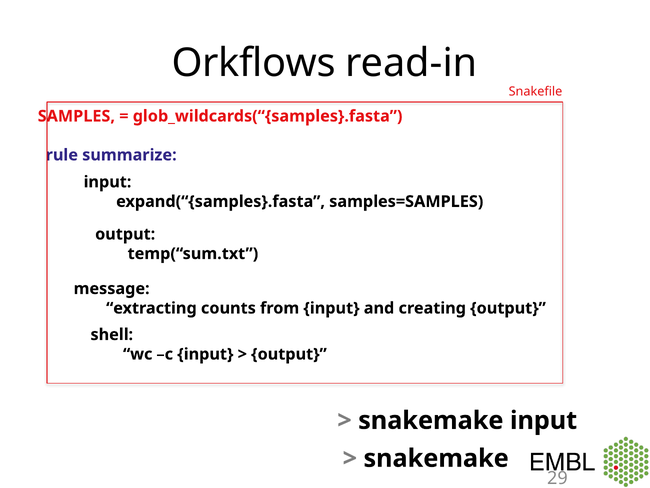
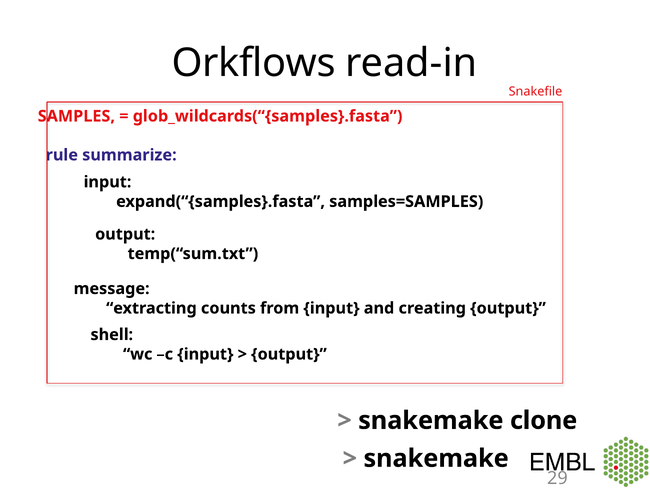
snakemake input: input -> clone (544, 420)
